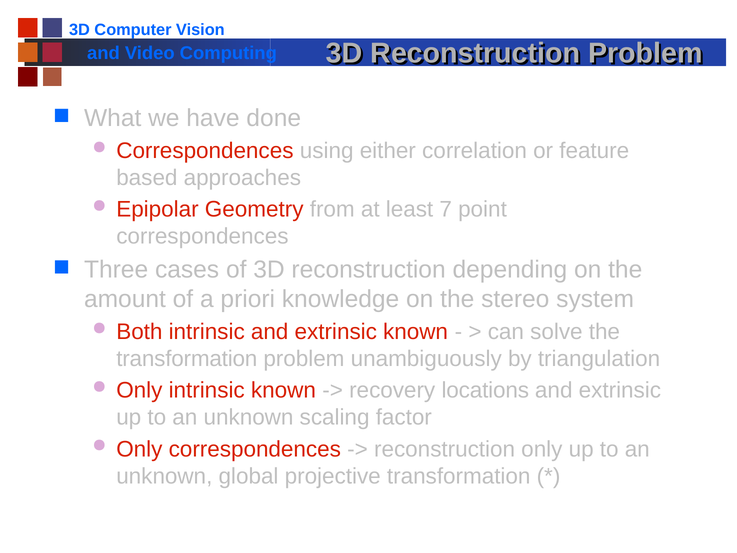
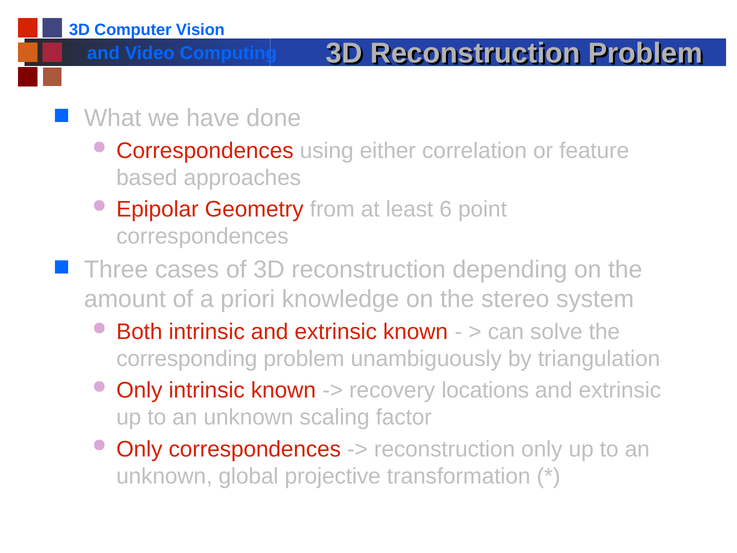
7: 7 -> 6 (446, 209)
transformation: transformation -> corresponding (187, 359)
